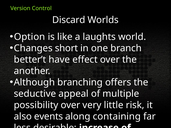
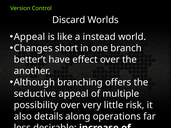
Option: Option -> Appeal (29, 37)
laughts: laughts -> instead (99, 37)
events: events -> details (49, 117)
containing: containing -> operations (117, 117)
